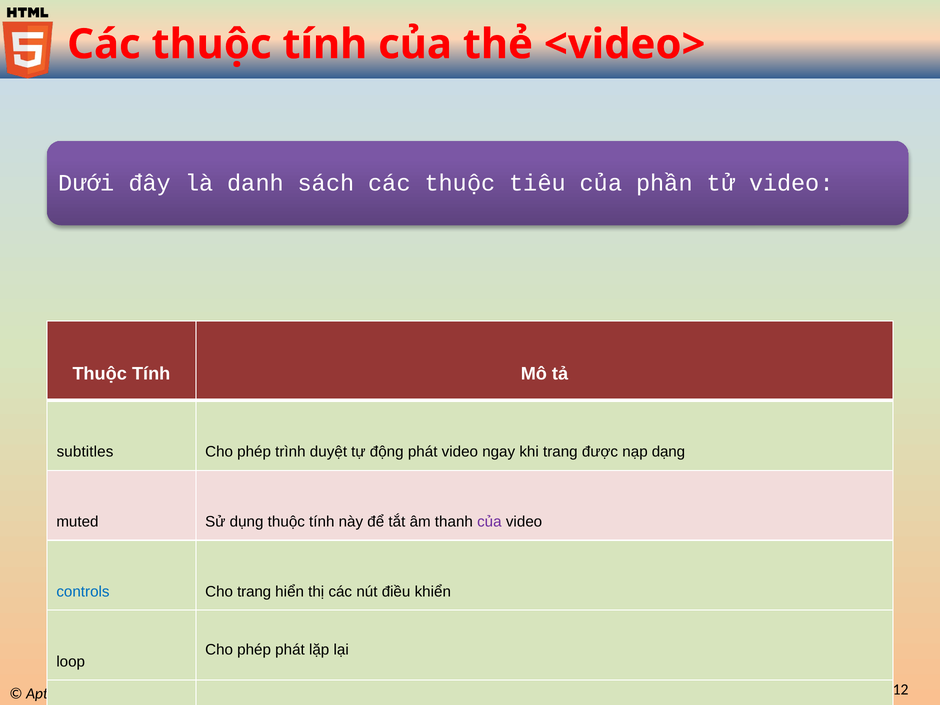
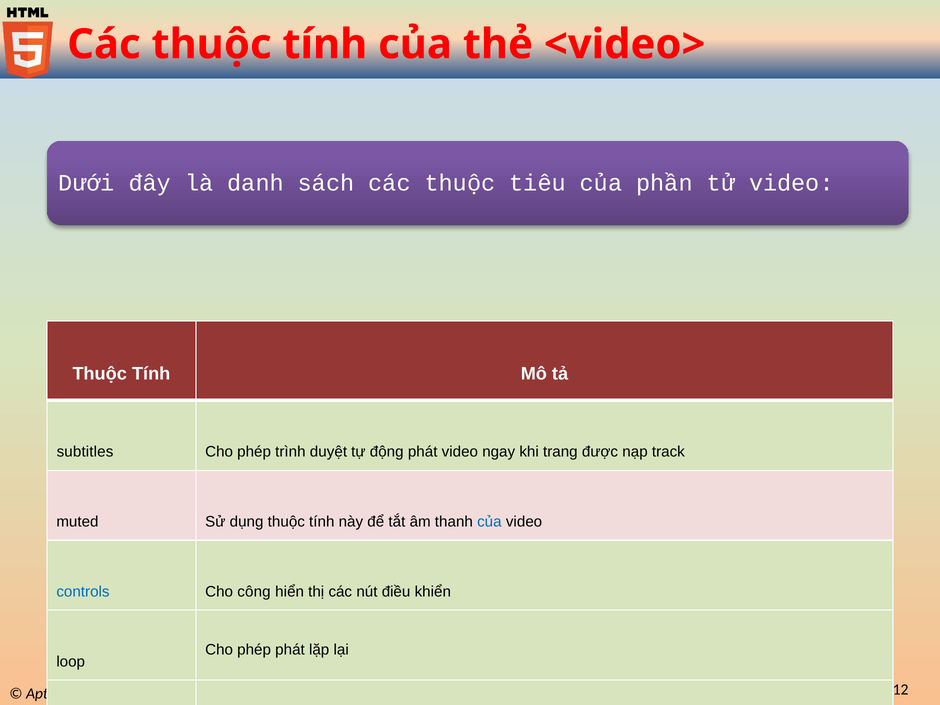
dạng: dạng -> track (668, 452)
của colour: purple -> blue (489, 522)
Cho trang: trang -> công (254, 592)
